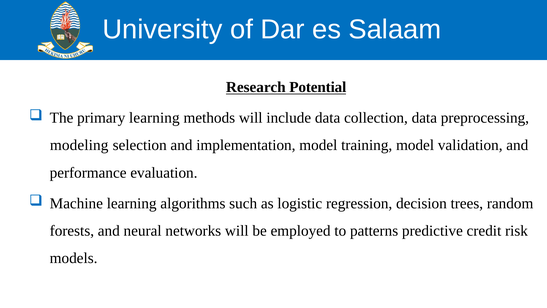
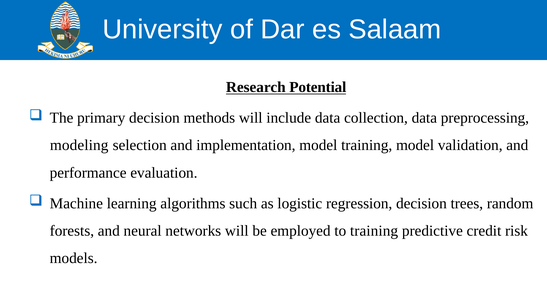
primary learning: learning -> decision (154, 118)
to patterns: patterns -> training (374, 231)
